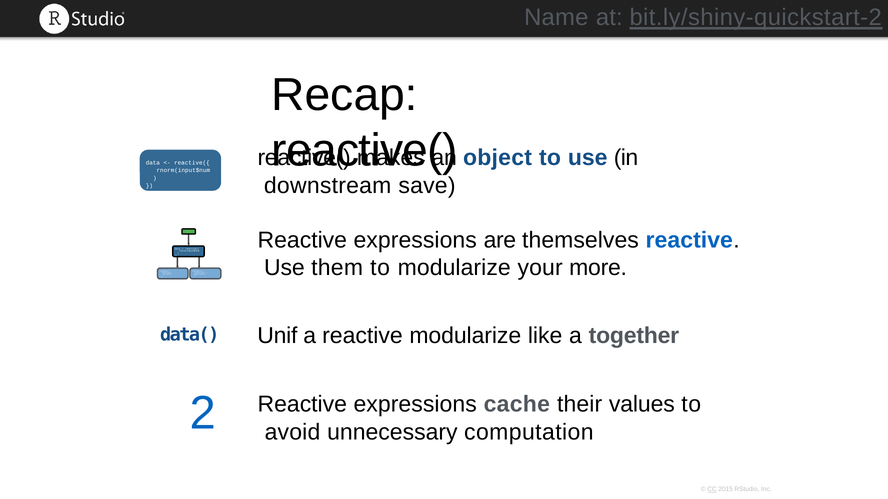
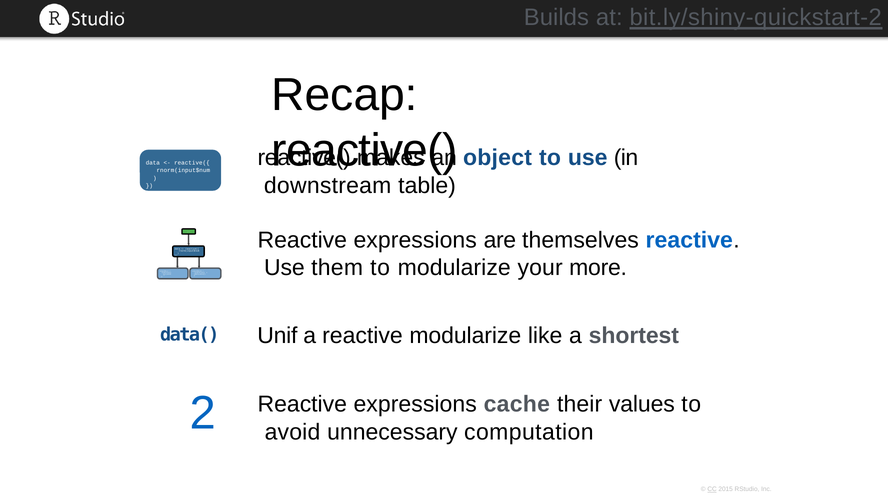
Name: Name -> Builds (556, 18)
save: save -> table (427, 186)
together: together -> shortest (634, 336)
